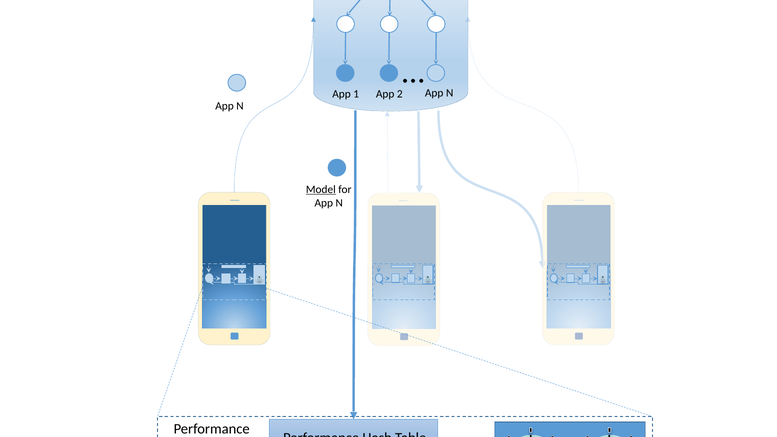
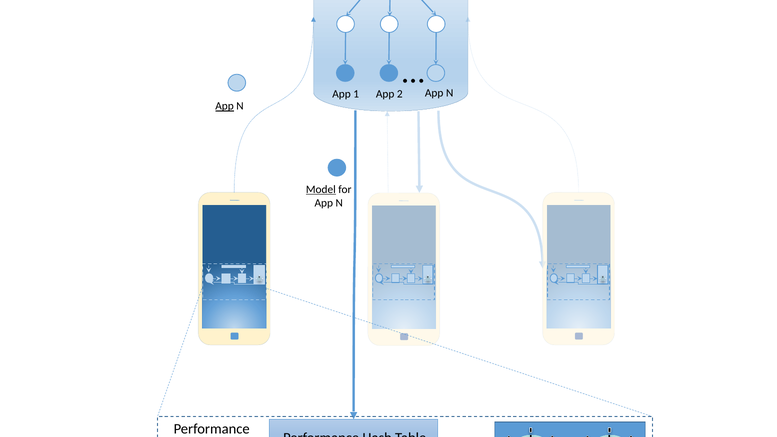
App underline: none -> present (225, 106)
